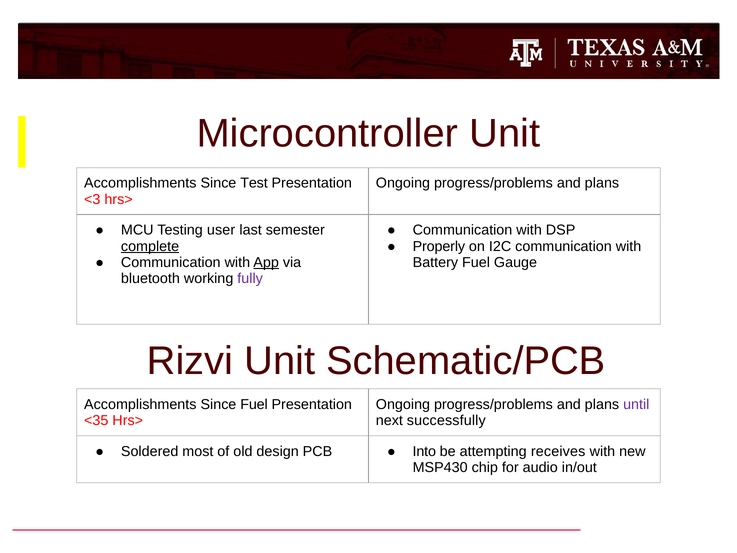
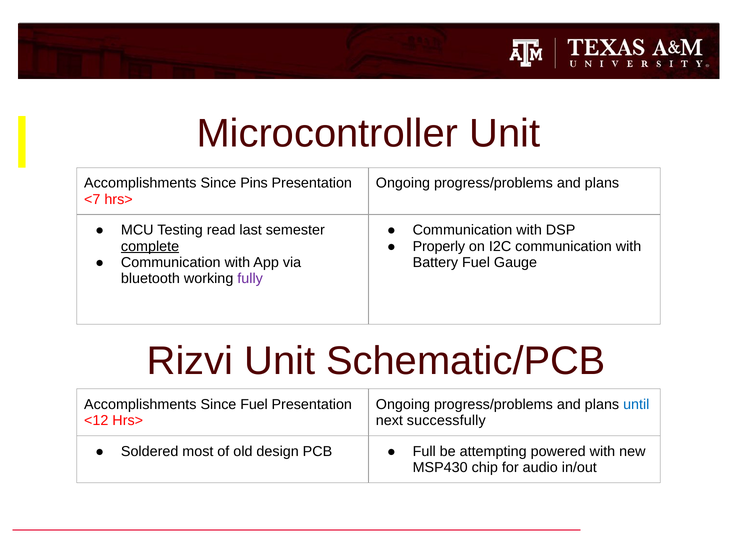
Test: Test -> Pins (254, 183)
<3: <3 -> <7 (92, 199)
user: user -> read (221, 230)
App underline: present -> none (266, 262)
until colour: purple -> blue (636, 404)
<35: <35 -> <12 (96, 420)
Into: Into -> Full (424, 451)
receives: receives -> powered (558, 451)
